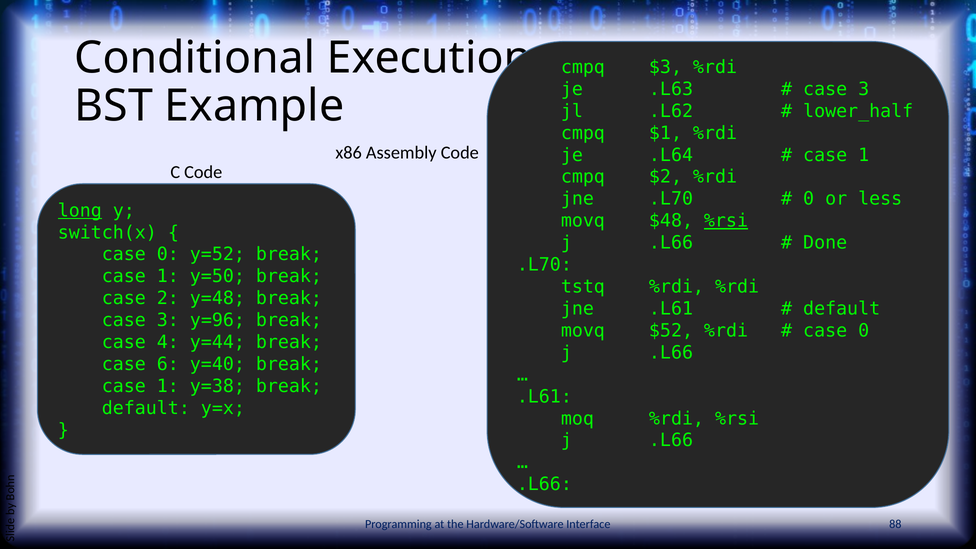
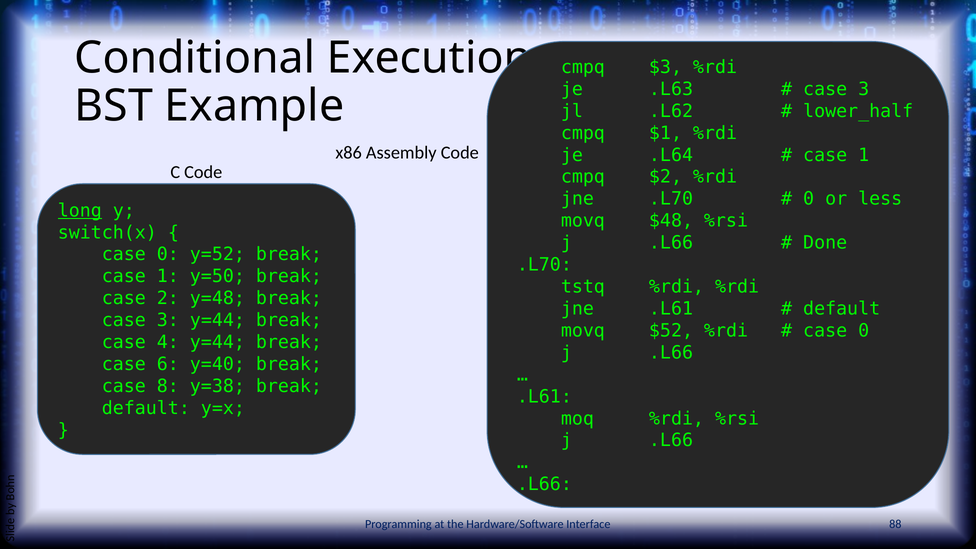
%rsi underline: present -> none (726, 221)
3 y=96: y=96 -> y=44 (217, 320)
1: 1 -> 8 (168, 386)
